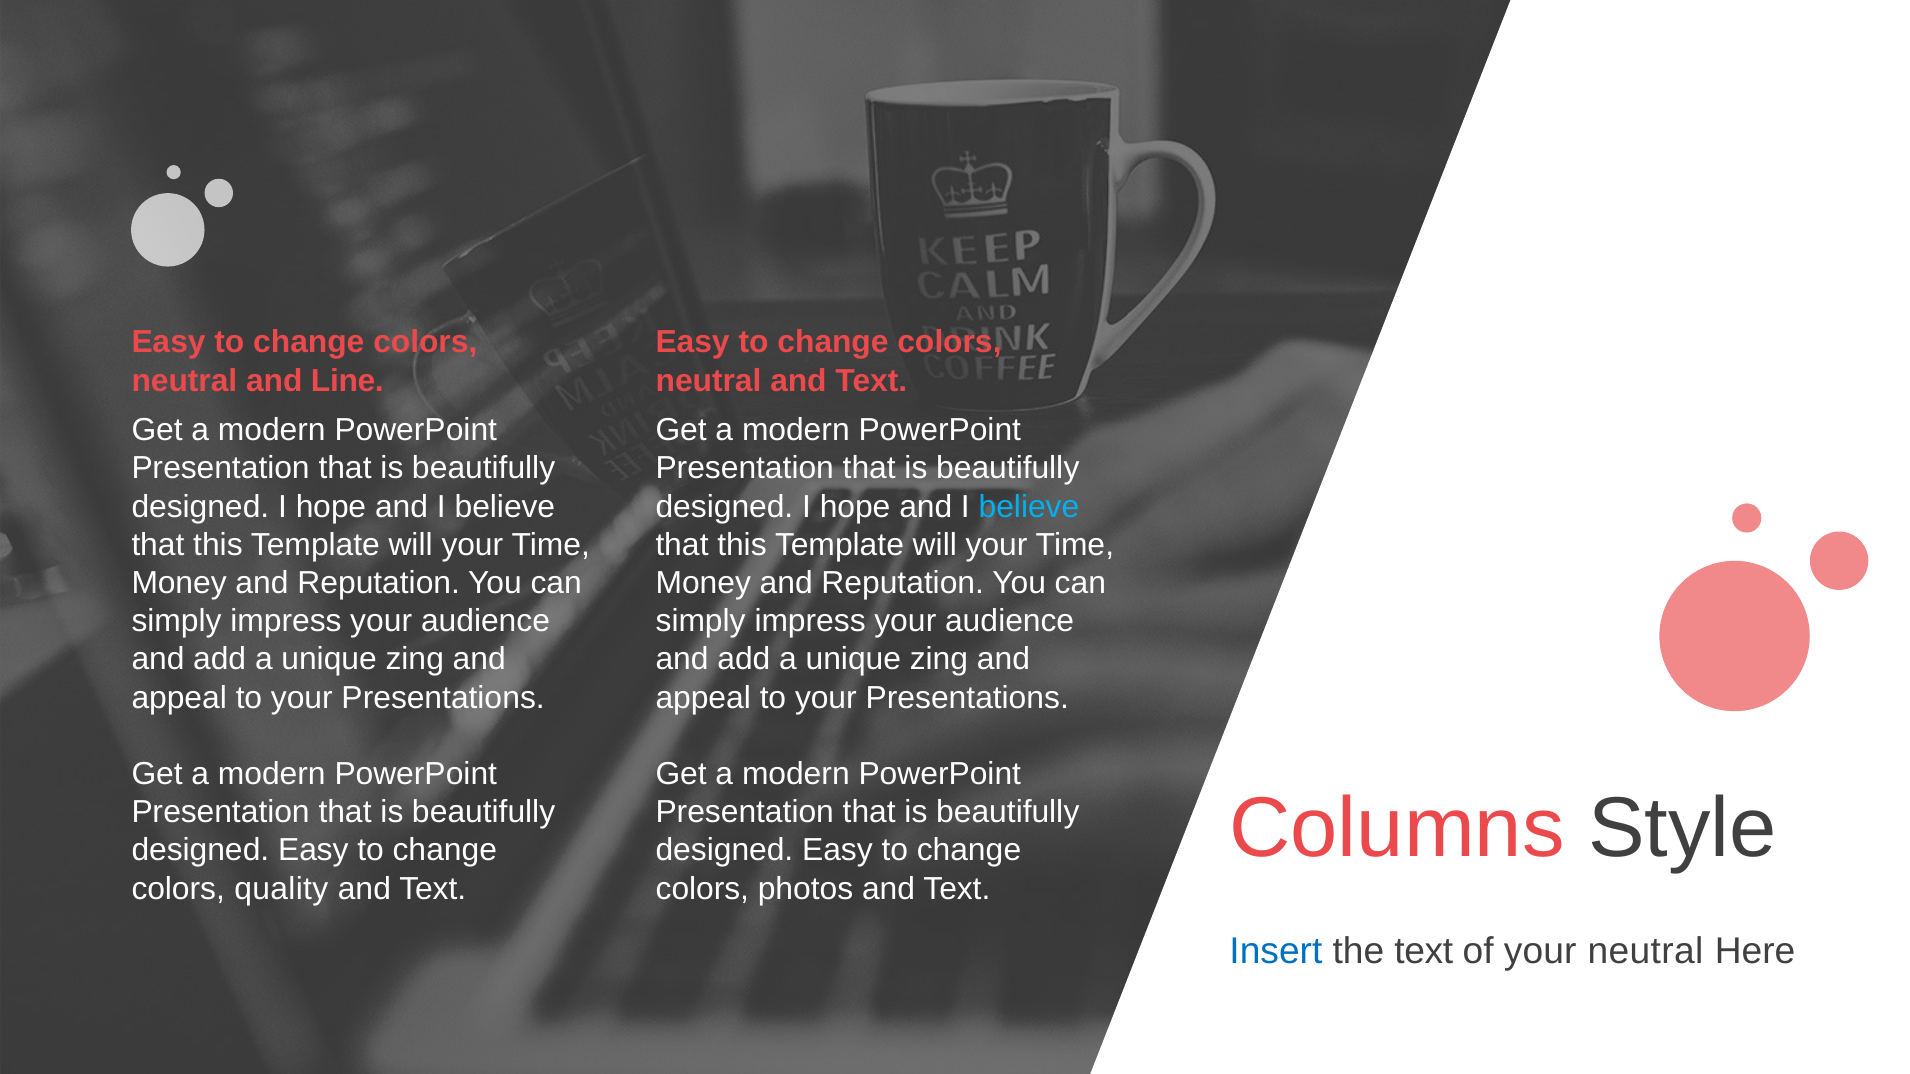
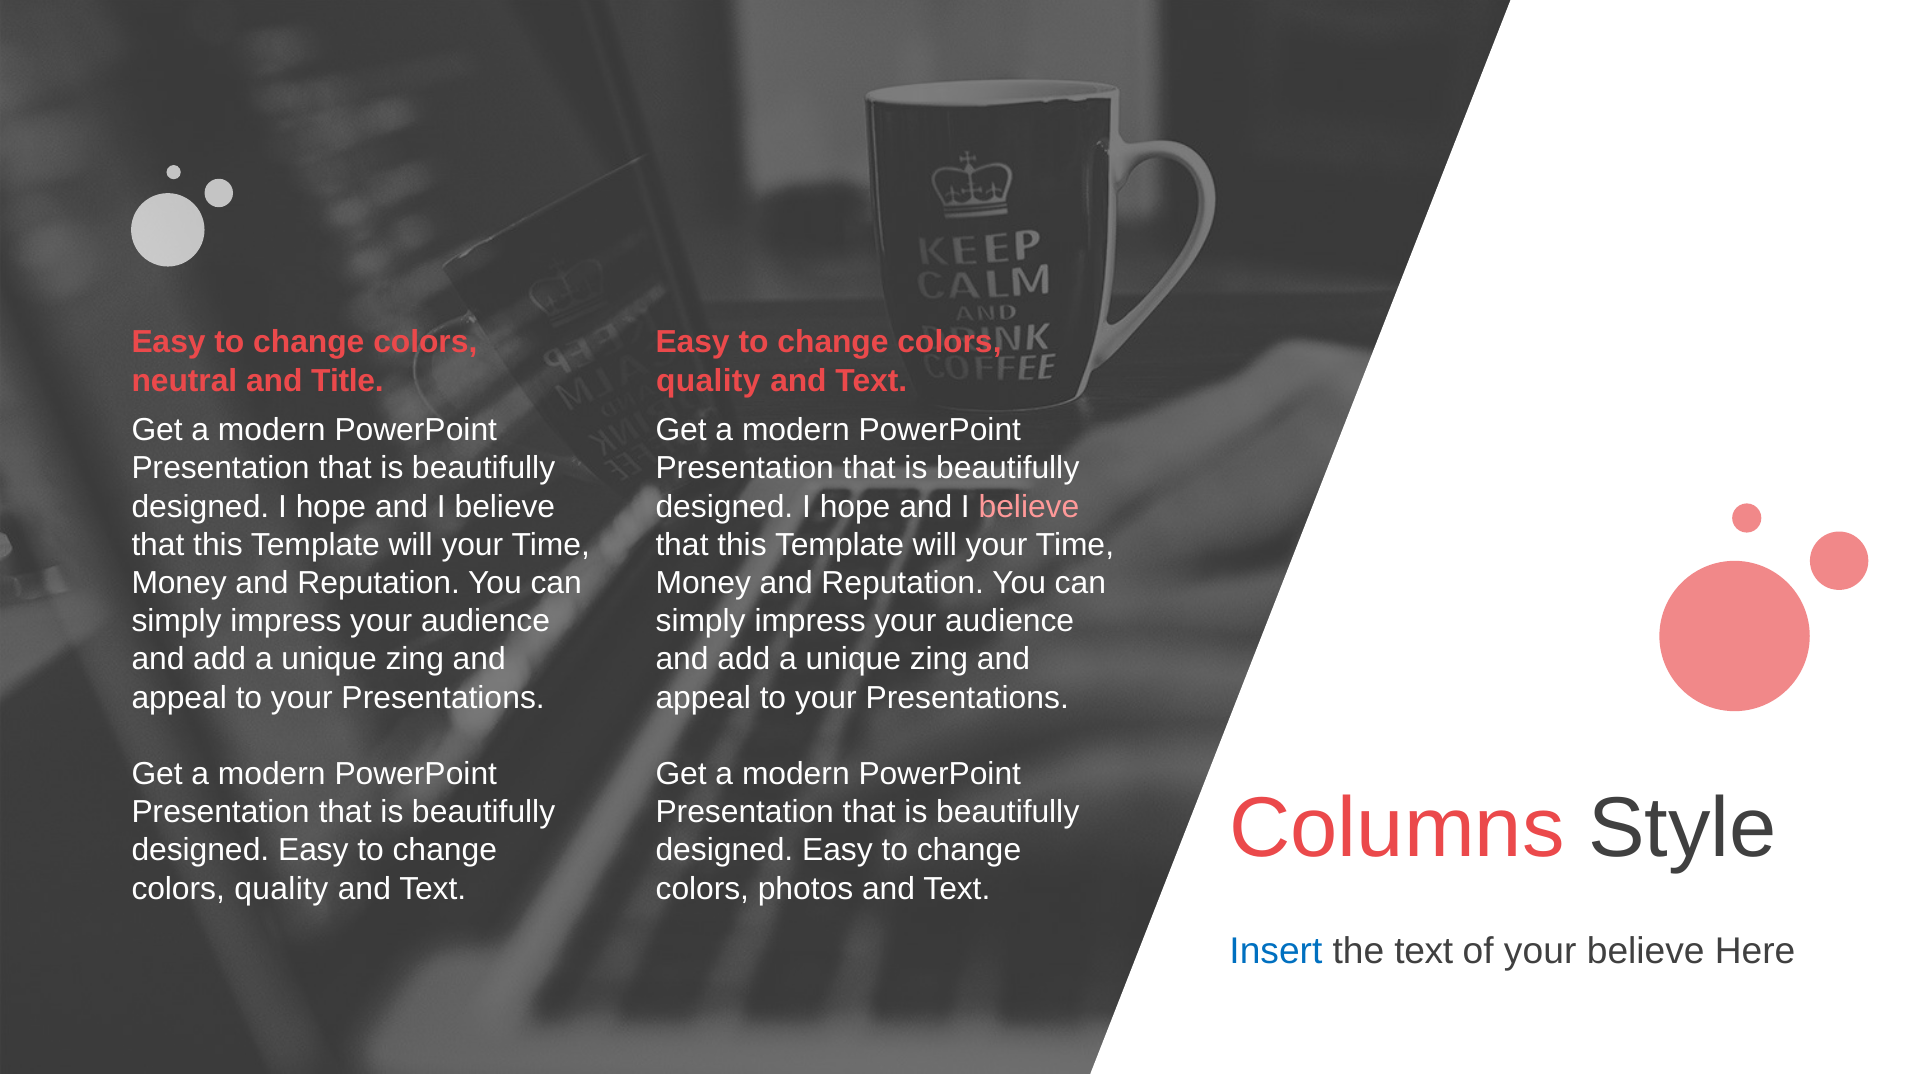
Line: Line -> Title (347, 381)
neutral: neutral -> quality (708, 381)
believe colour: light blue -> pink (1029, 507)
your neutral: neutral -> believe (1646, 951)
